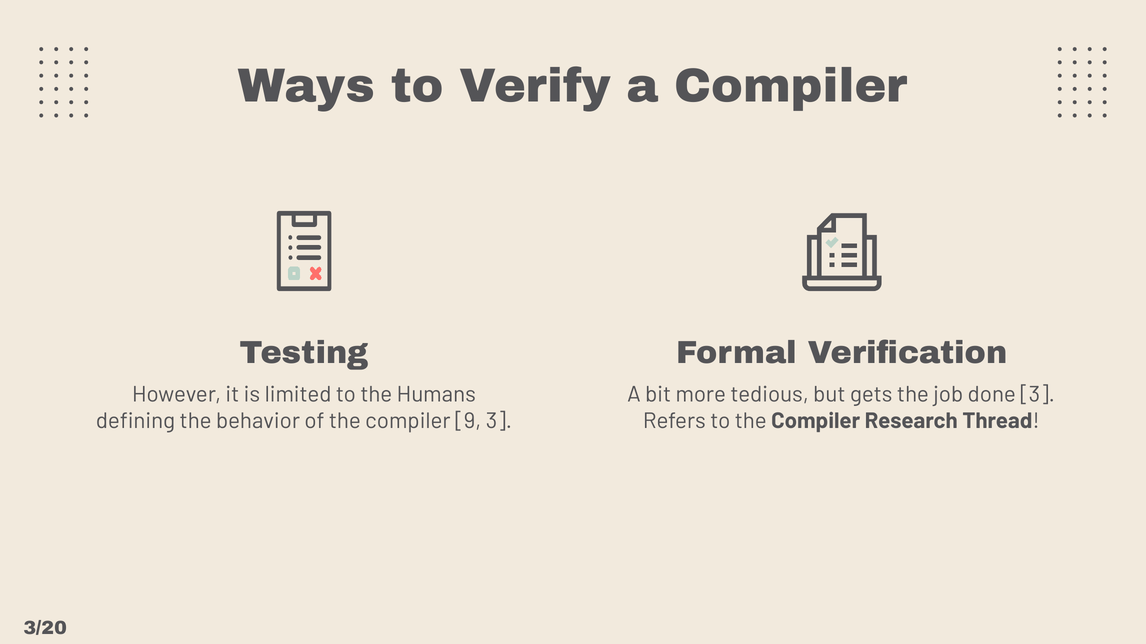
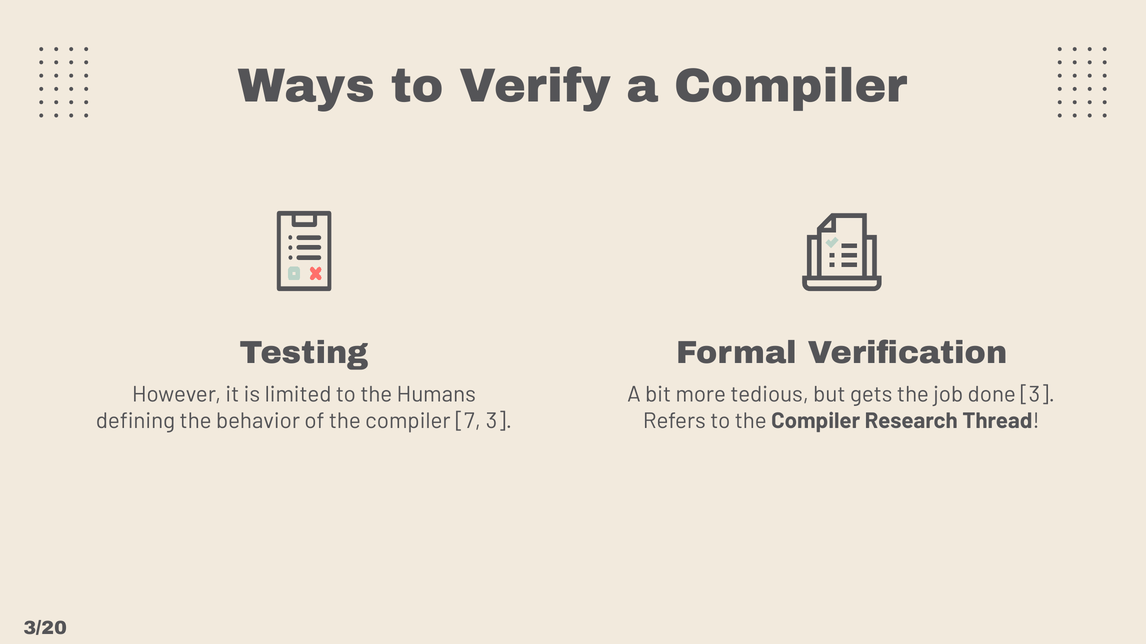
9: 9 -> 7 (468, 421)
